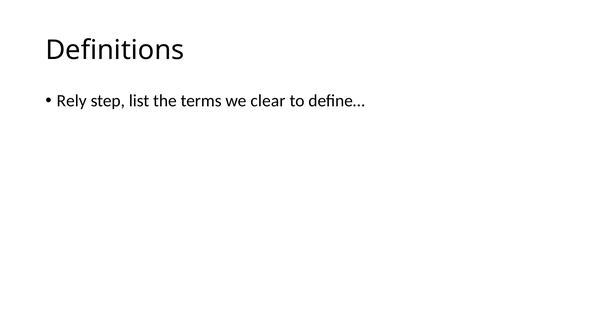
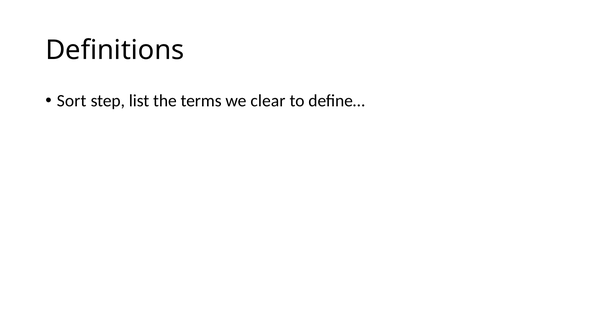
Rely: Rely -> Sort (72, 101)
